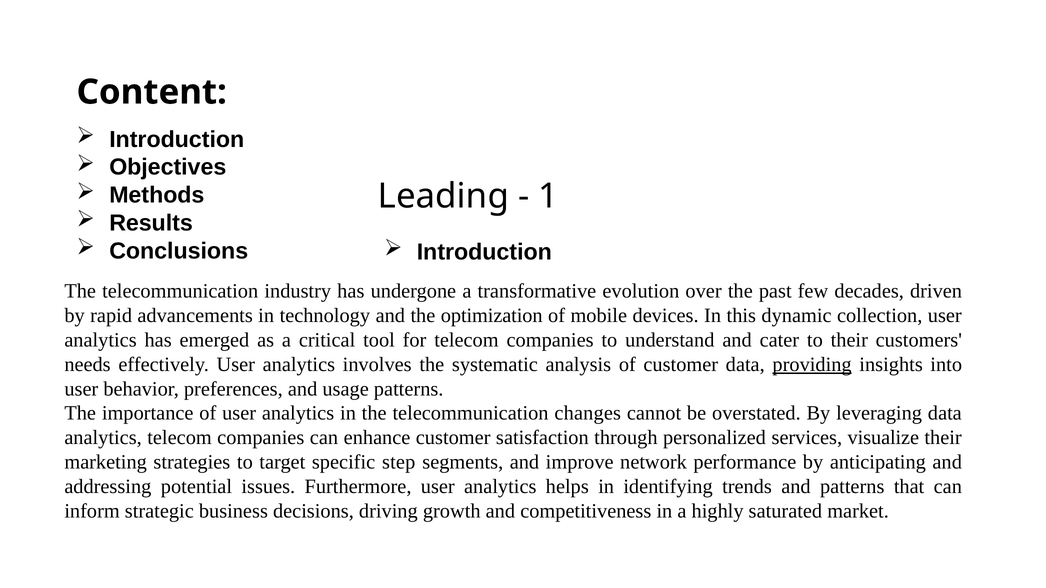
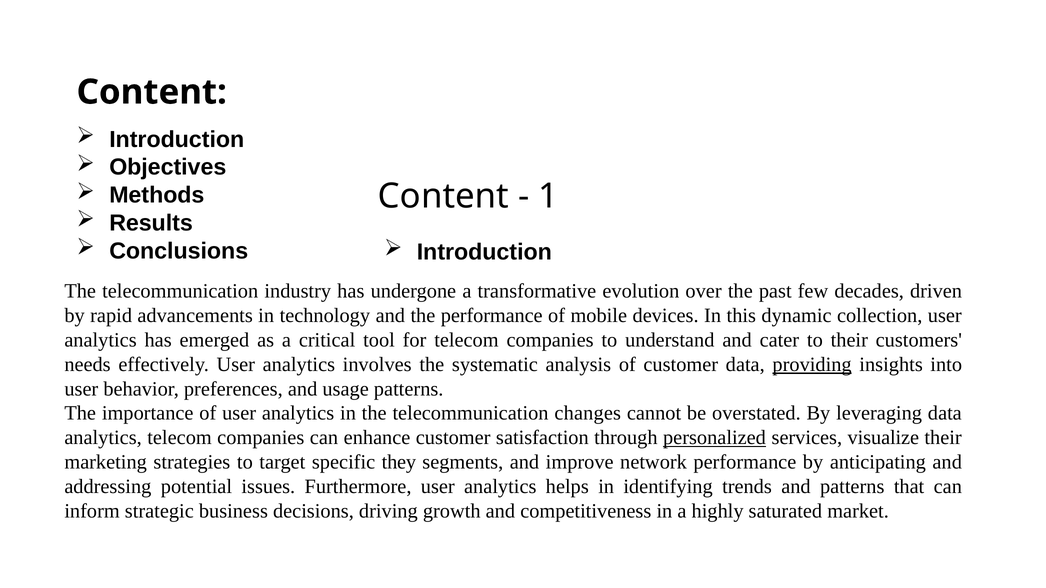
Leading: Leading -> Content (443, 197)
the optimization: optimization -> performance (492, 316)
personalized underline: none -> present (714, 438)
step: step -> they (399, 462)
